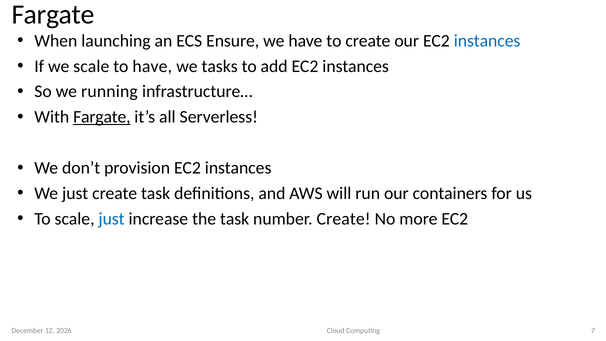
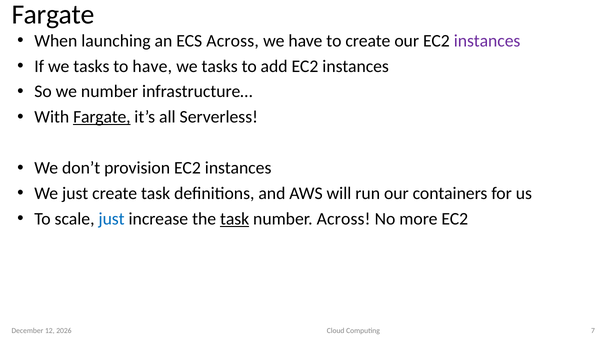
ECS Ensure: Ensure -> Across (233, 41)
instances colour: blue -> purple (487, 41)
If we scale: scale -> tasks (91, 66)
we running: running -> number (110, 92)
task underline: none -> present (235, 219)
number Create: Create -> Across (344, 219)
